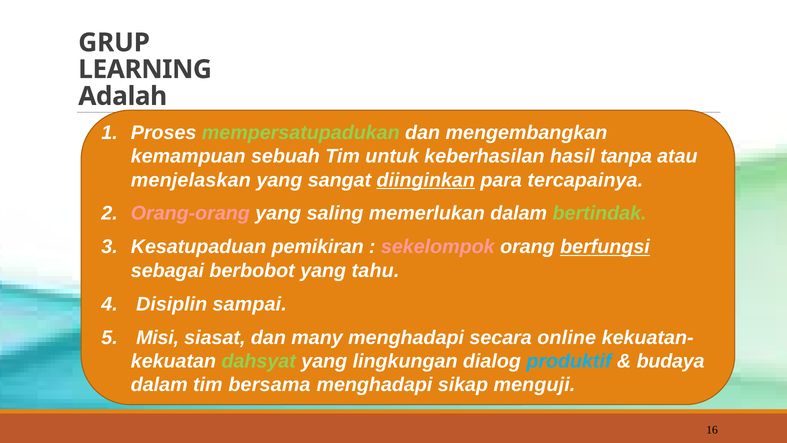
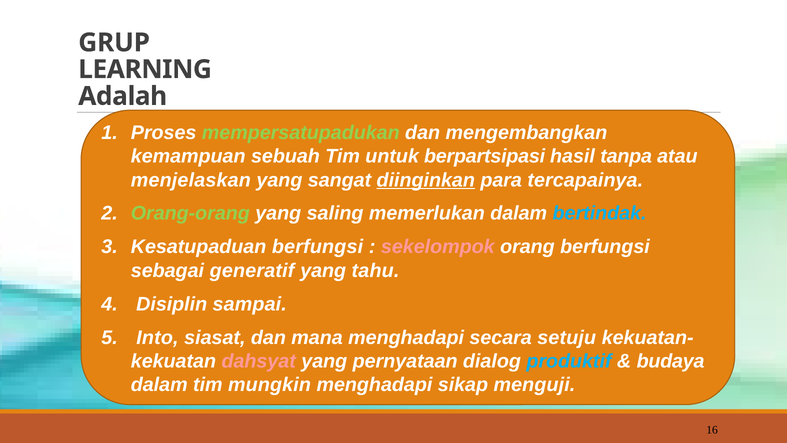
keberhasilan: keberhasilan -> berpartsipasi (485, 156)
Orang-orang colour: pink -> light green (190, 213)
bertindak colour: light green -> light blue (600, 213)
Kesatupaduan pemikiran: pemikiran -> berfungsi (318, 247)
berfungsi underline: present -> none (605, 247)
berbobot: berbobot -> generatif (252, 270)
Misi: Misi -> Into (157, 337)
many: many -> mana (317, 337)
online: online -> setuju (567, 337)
dahsyat colour: light green -> pink (259, 361)
lingkungan: lingkungan -> pernyataan (405, 361)
bersama: bersama -> mungkin (269, 384)
